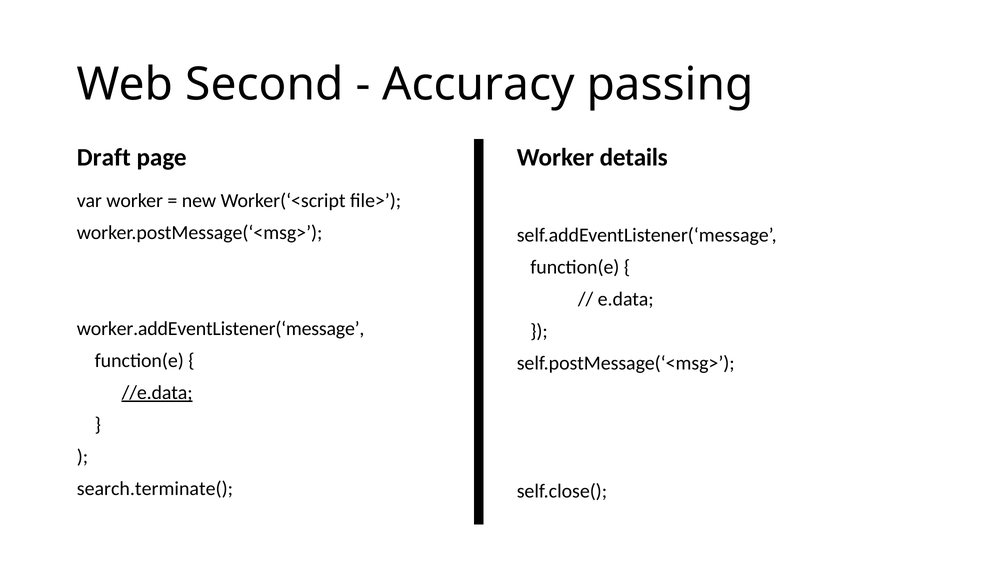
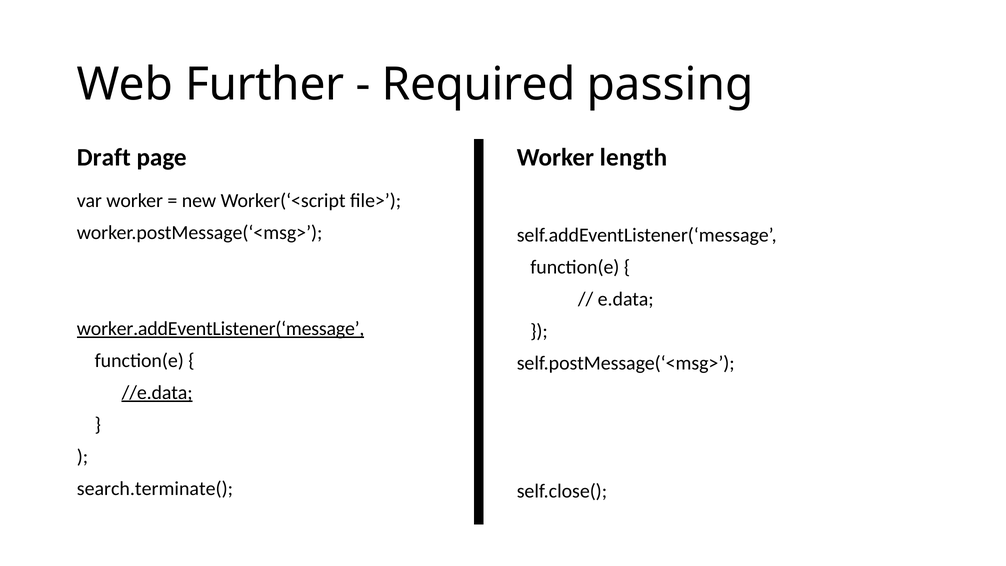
Second: Second -> Further (265, 85)
Accuracy: Accuracy -> Required (479, 85)
details: details -> length (633, 158)
worker.addEventListener(‘message underline: none -> present (221, 329)
